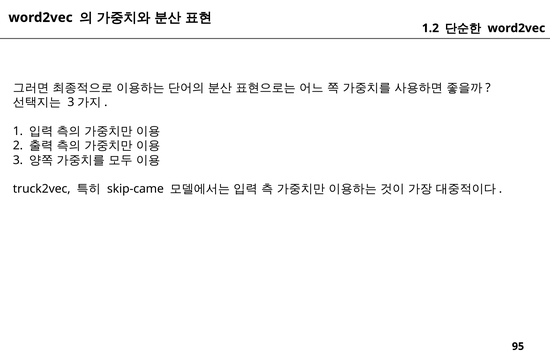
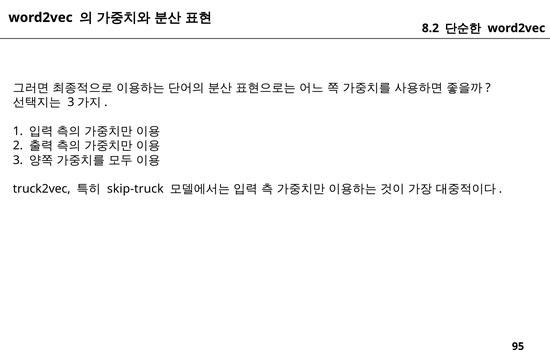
1.2: 1.2 -> 8.2 (430, 28)
skip-came: skip-came -> skip-truck (135, 189)
